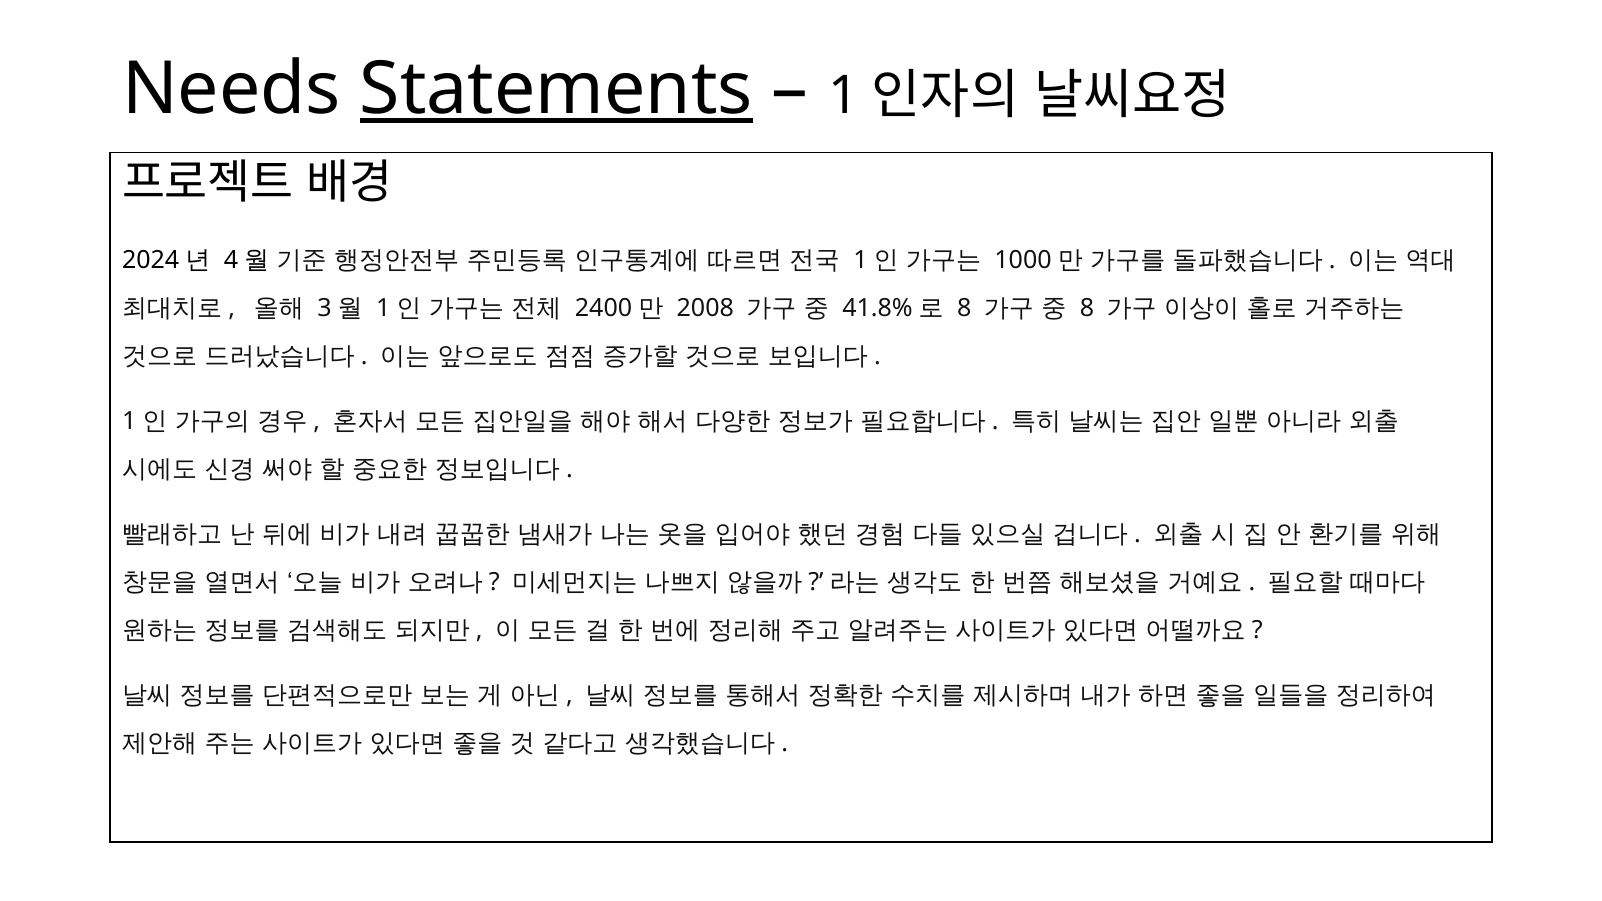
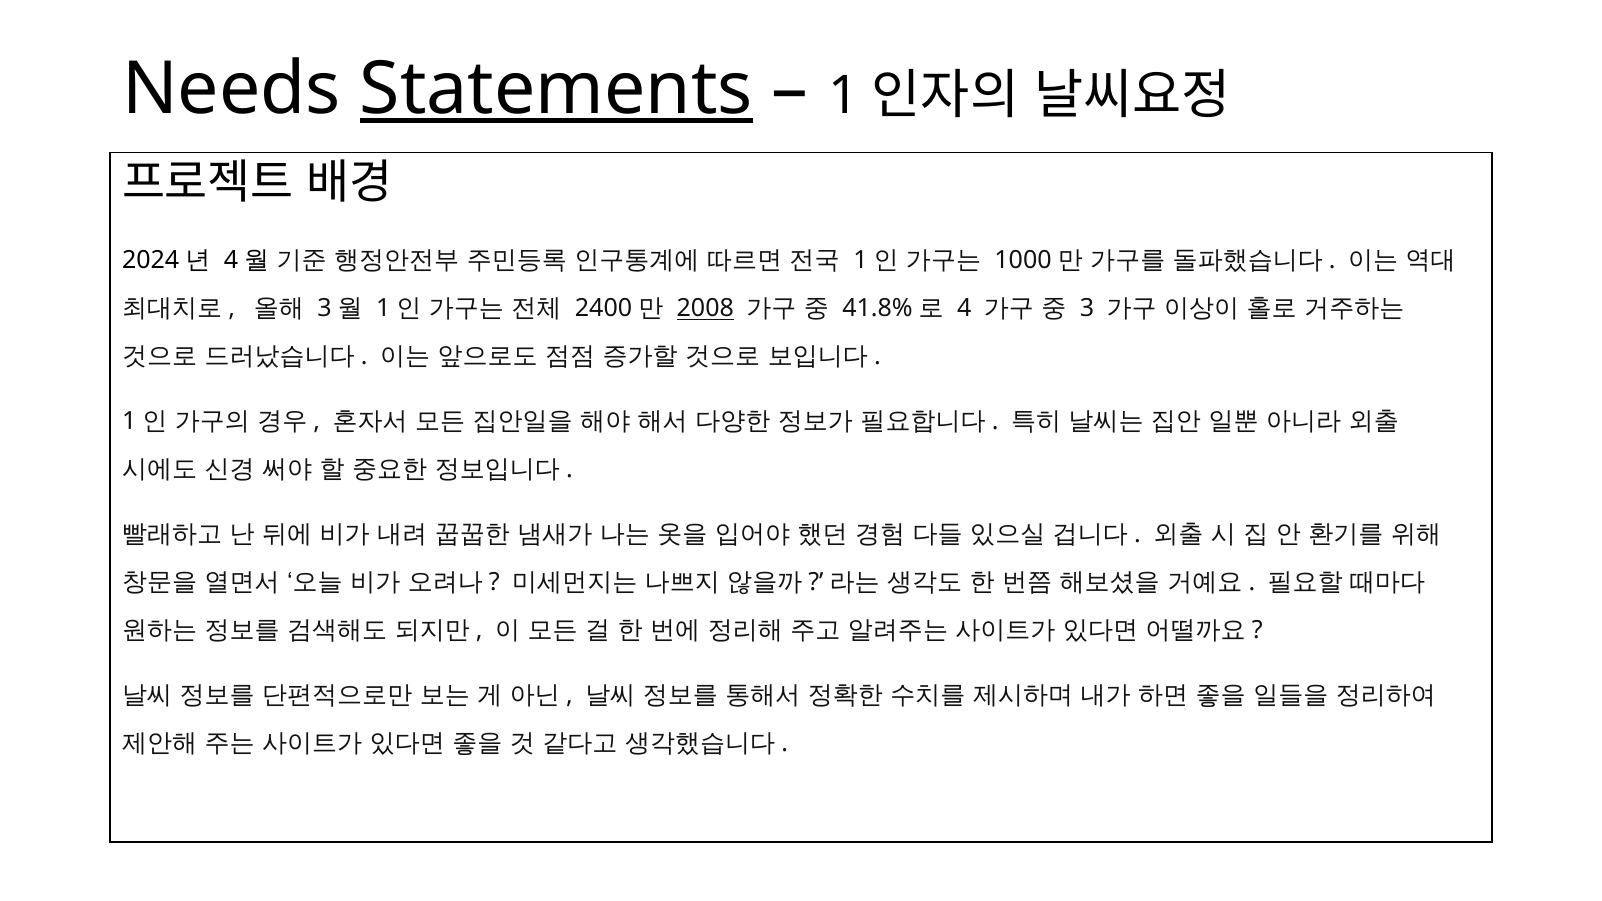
2008 underline: none -> present (705, 309)
8: 8 -> 4 (964, 309)
8: 8 -> 3 (1087, 309)
